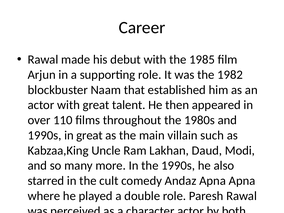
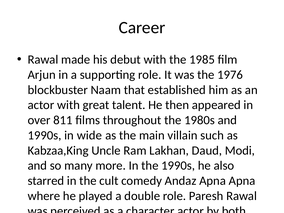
1982: 1982 -> 1976 (230, 75)
110: 110 -> 811 (63, 120)
in great: great -> wide (89, 135)
